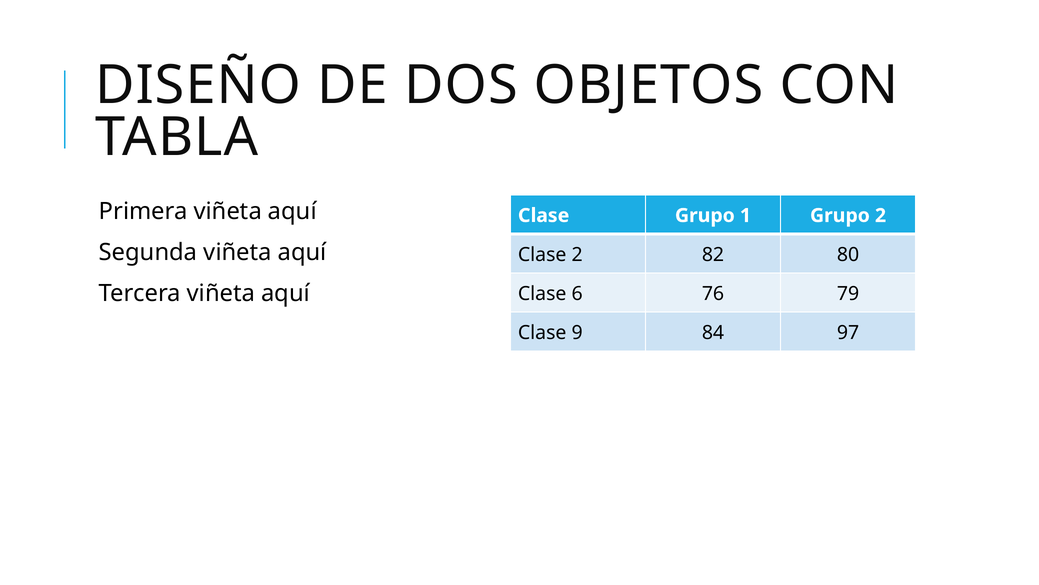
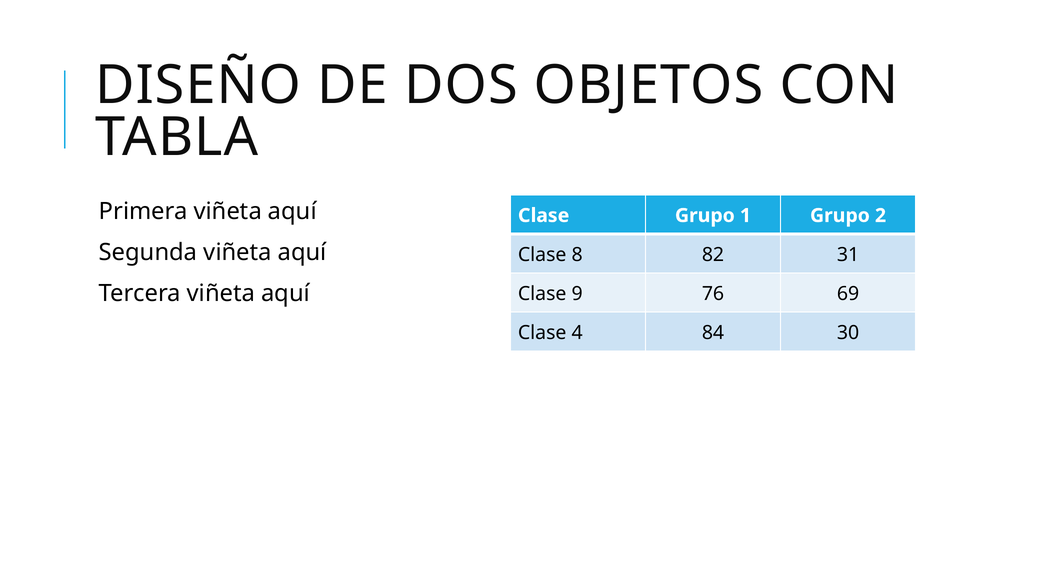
Clase 2: 2 -> 8 (577, 254)
80: 80 -> 31 (848, 254)
6: 6 -> 9 (577, 293)
79: 79 -> 69 (848, 293)
9: 9 -> 4 (577, 332)
97: 97 -> 30 (848, 332)
